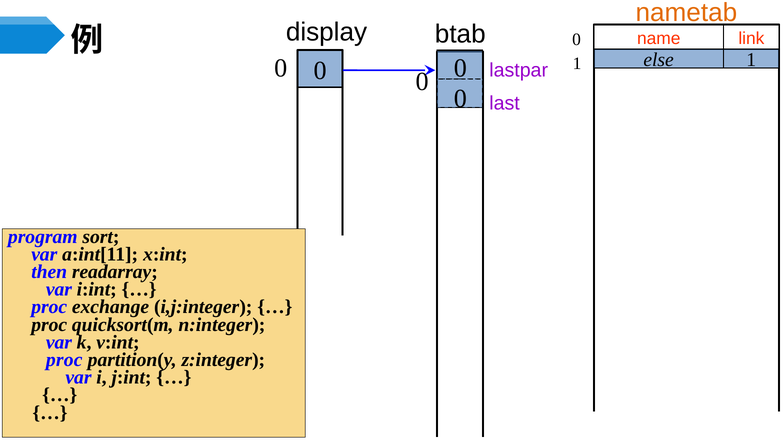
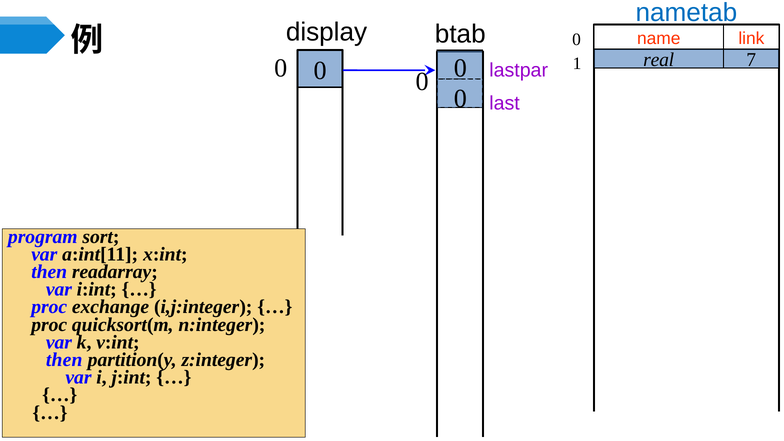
nametab colour: orange -> blue (686, 13)
else: else -> real (659, 60)
1 1: 1 -> 7 (751, 60)
proc: proc -> then (64, 360)
